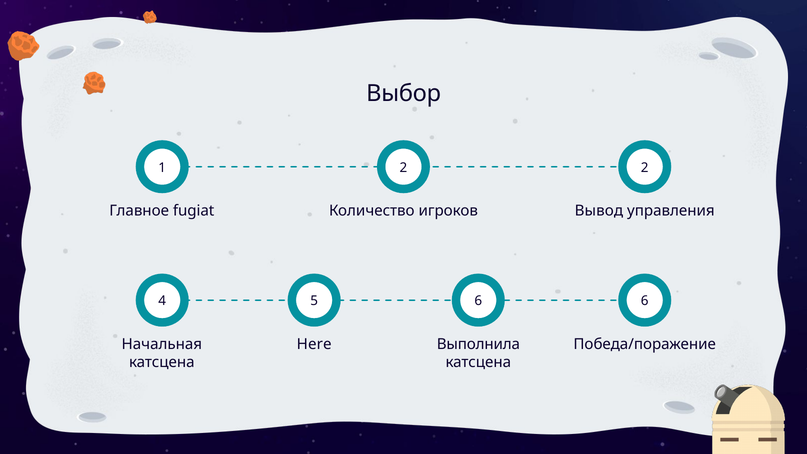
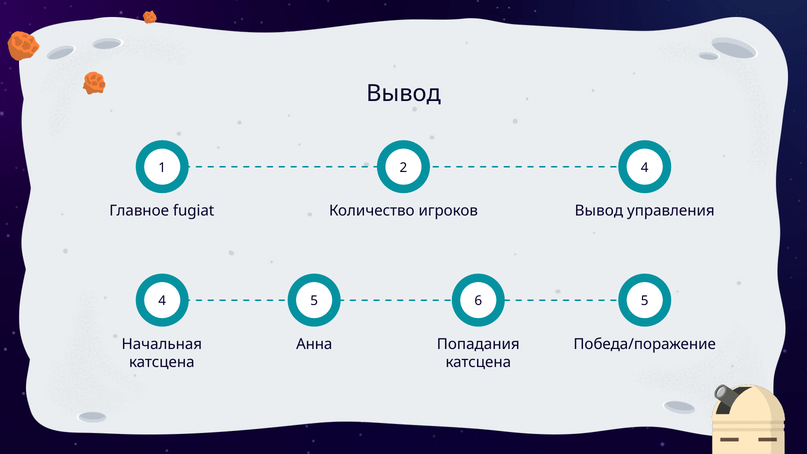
Выбор: Выбор -> Вывод (403, 93)
2 2: 2 -> 4 (645, 168)
5 6: 6 -> 5 (645, 301)
Here: Here -> Анна (314, 344)
Выполнила: Выполнила -> Попадания (478, 344)
